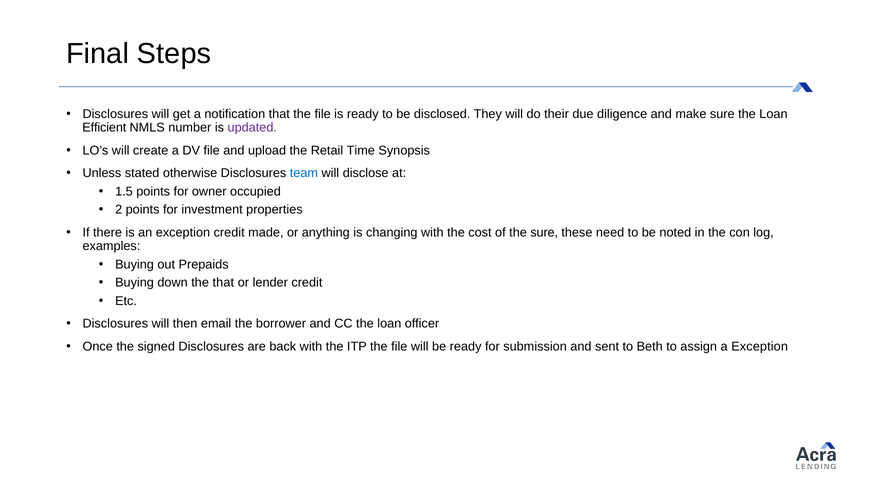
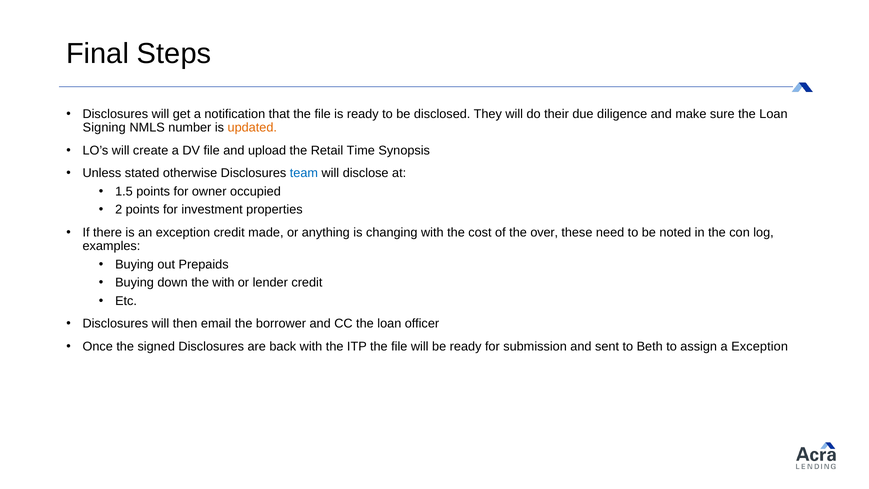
Efficient: Efficient -> Signing (104, 128)
updated colour: purple -> orange (252, 128)
the sure: sure -> over (544, 232)
the that: that -> with (223, 283)
